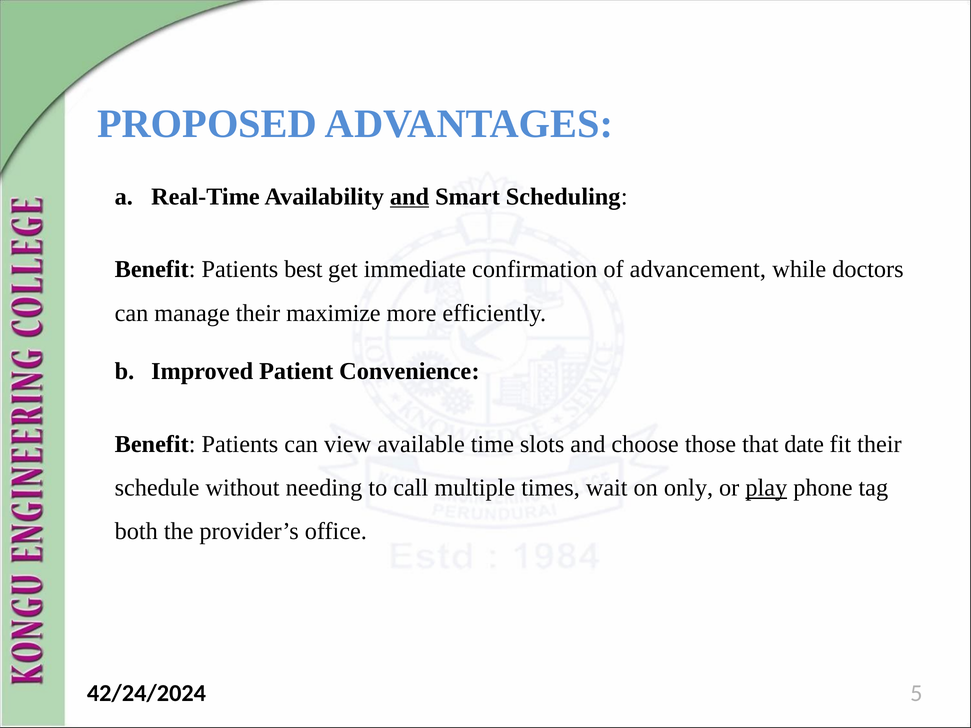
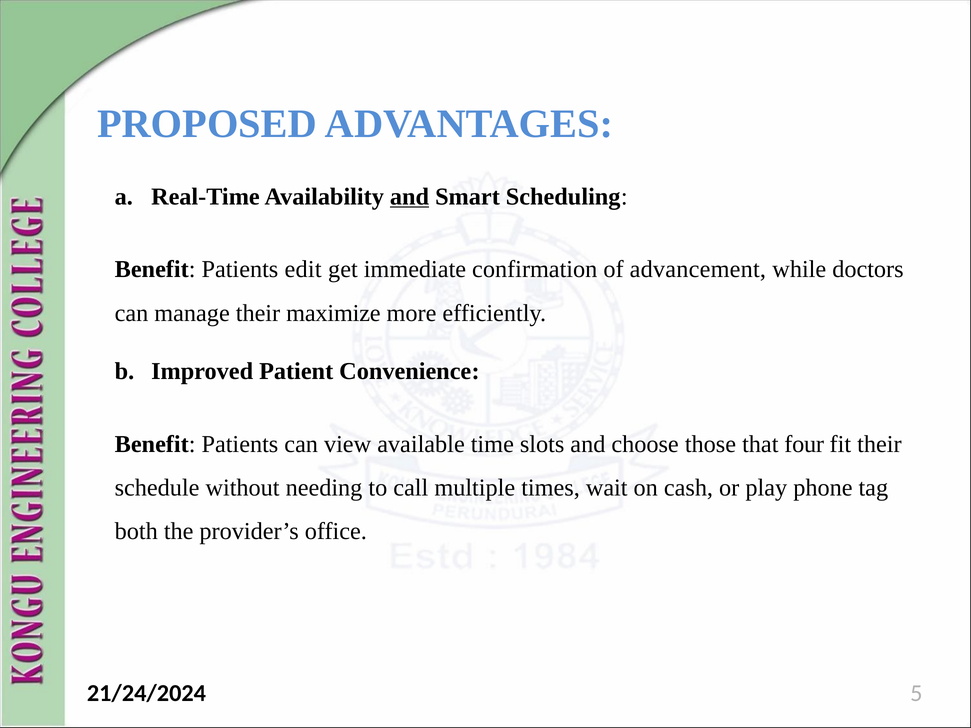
best: best -> edit (303, 269)
date: date -> four (804, 444)
only: only -> cash (689, 488)
play underline: present -> none (766, 488)
42/24/2024: 42/24/2024 -> 21/24/2024 (146, 694)
